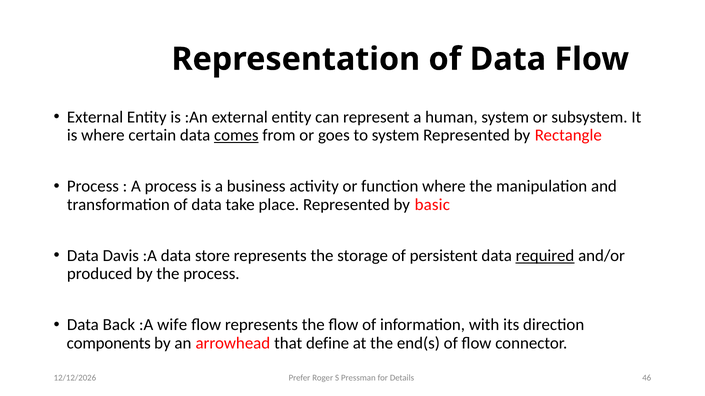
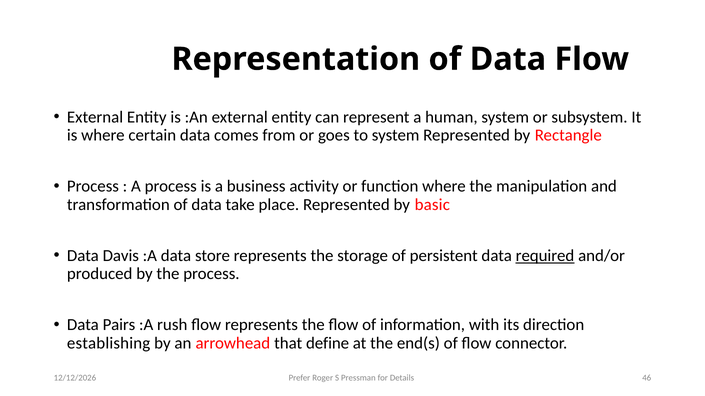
comes underline: present -> none (236, 135)
Back: Back -> Pairs (119, 325)
wife: wife -> rush (172, 325)
components: components -> establishing (109, 344)
